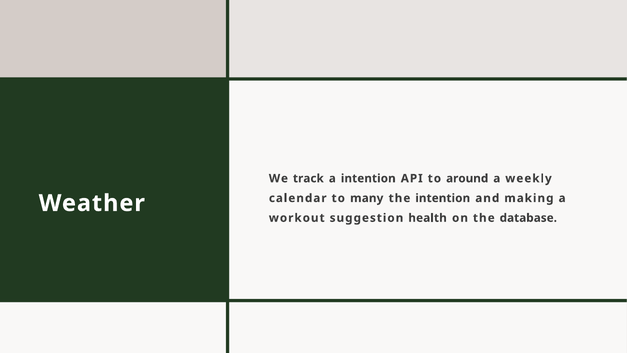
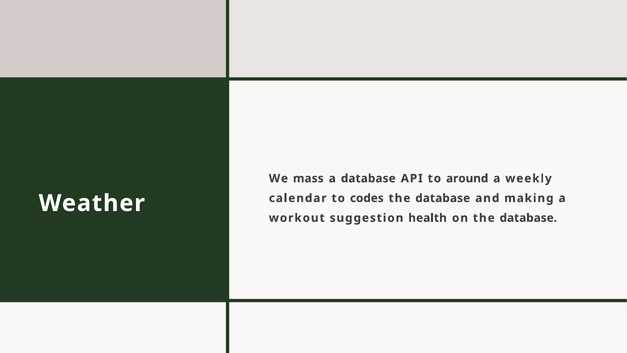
track: track -> mass (308, 178)
a intention: intention -> database (368, 178)
many: many -> codes (367, 198)
intention: intention -> database (443, 198)
